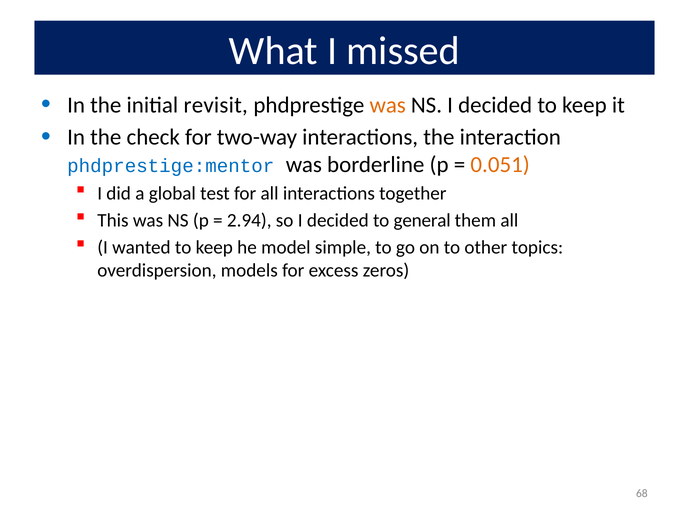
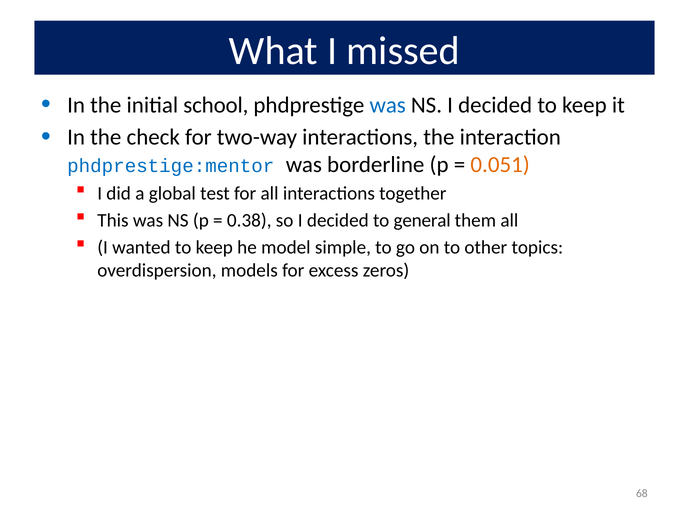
revisit: revisit -> school (216, 105)
was colour: orange -> blue (388, 105)
2.94: 2.94 -> 0.38 (249, 220)
